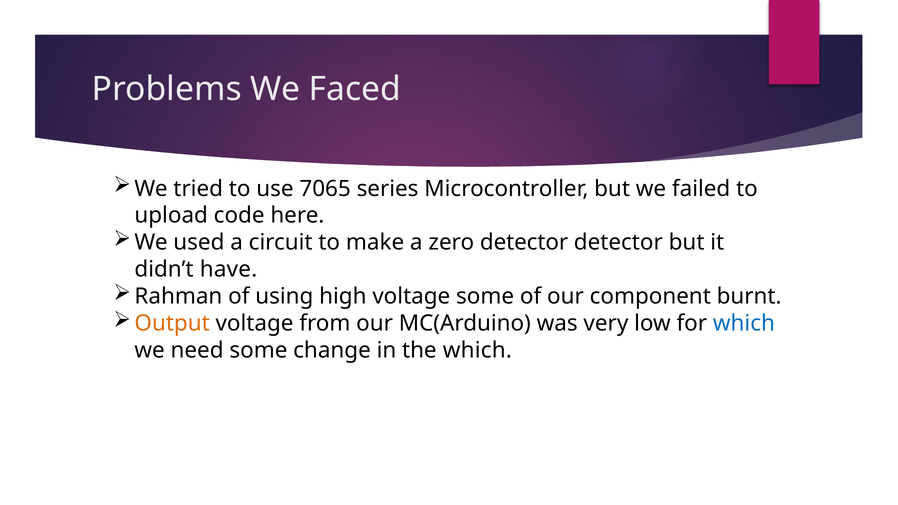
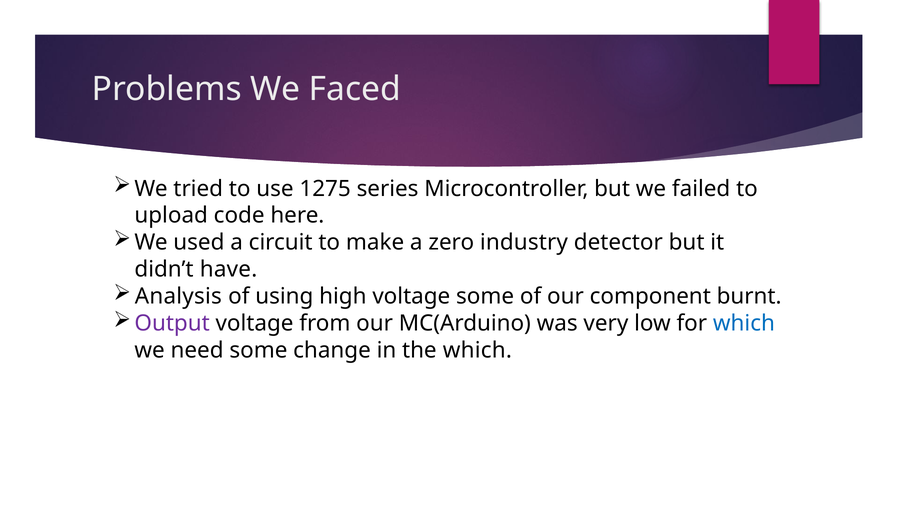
7065: 7065 -> 1275 (325, 189)
zero detector: detector -> industry (524, 243)
Rahman: Rahman -> Analysis (178, 296)
Output colour: orange -> purple (172, 323)
